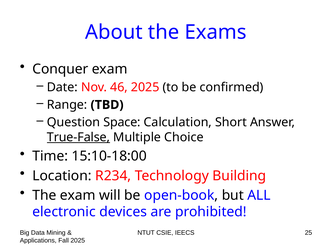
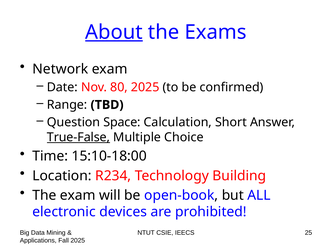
About underline: none -> present (114, 32)
Conquer: Conquer -> Network (60, 69)
46: 46 -> 80 (119, 87)
